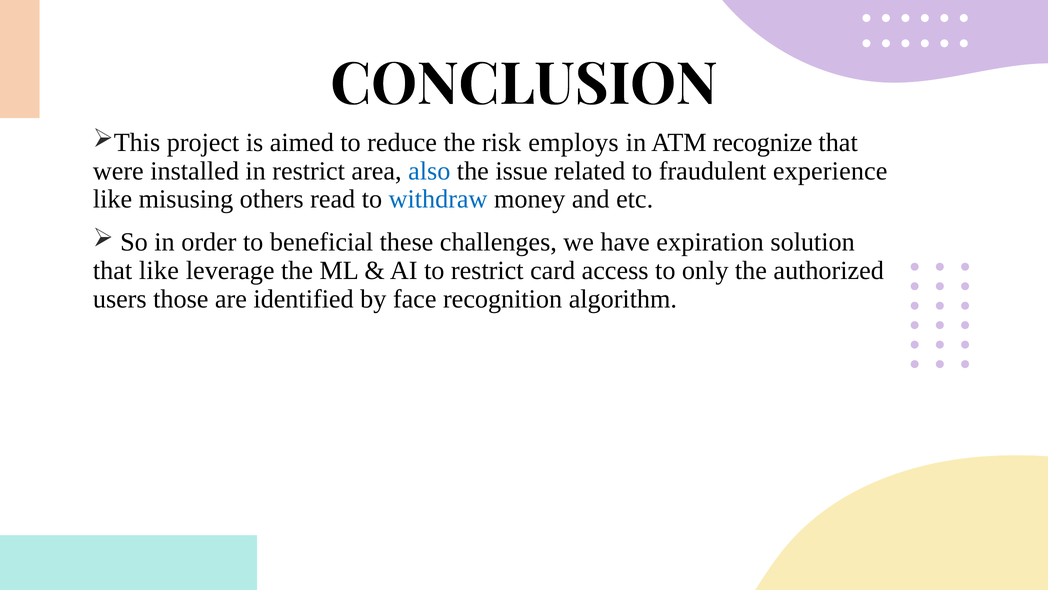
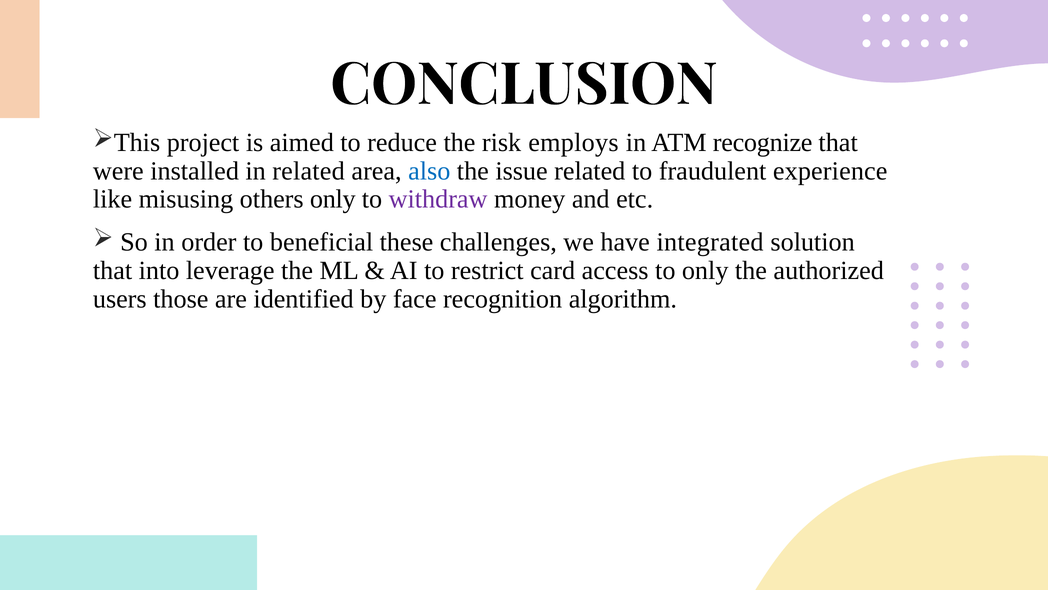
in restrict: restrict -> related (309, 171)
others read: read -> only (333, 199)
withdraw colour: blue -> purple (438, 199)
expiration: expiration -> integrated (710, 242)
that like: like -> into (159, 270)
